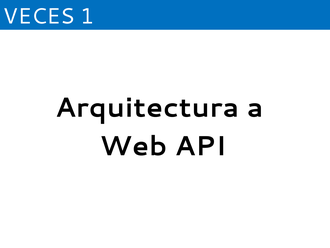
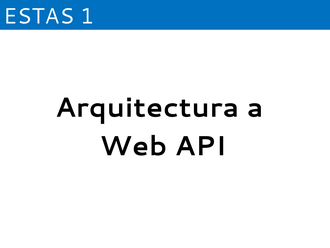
VECES: VECES -> ESTAS (39, 16)
